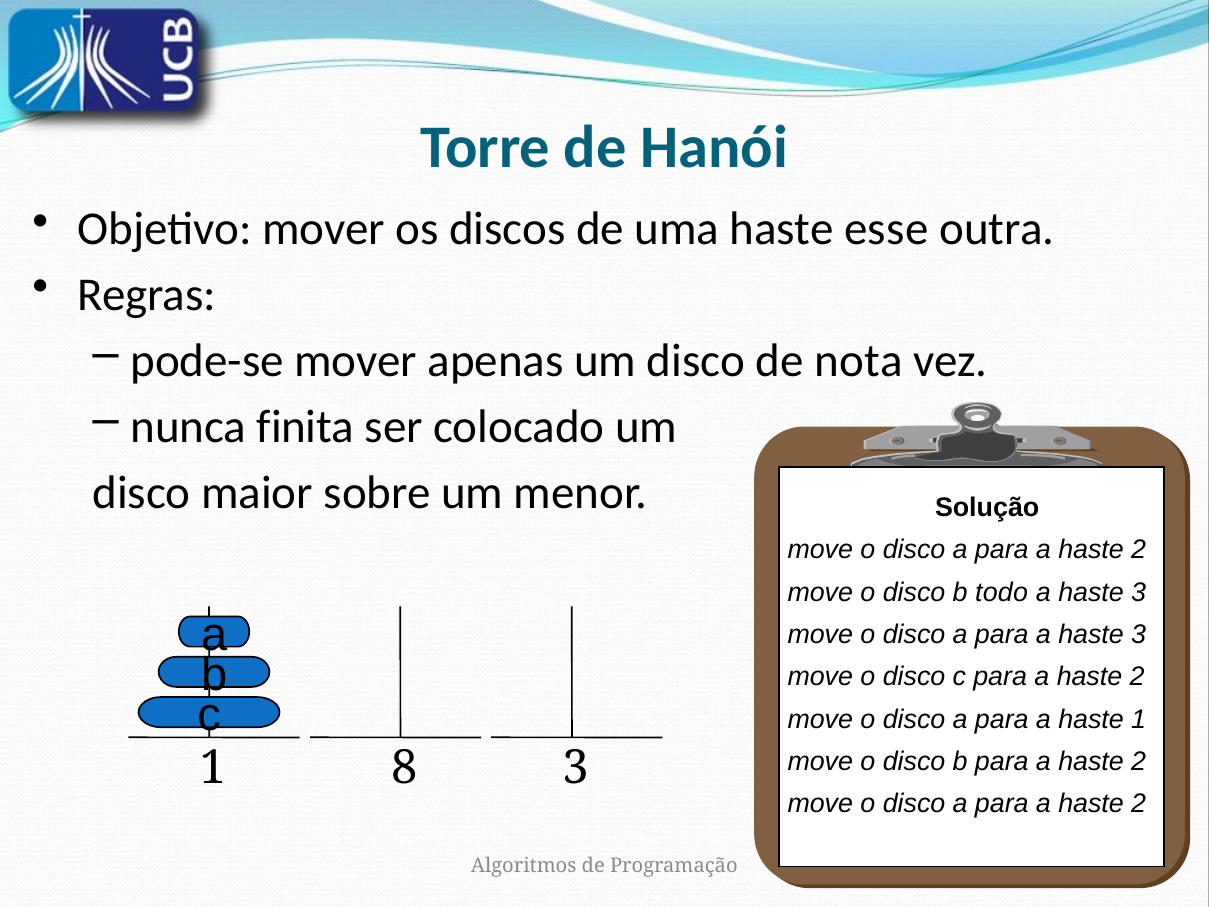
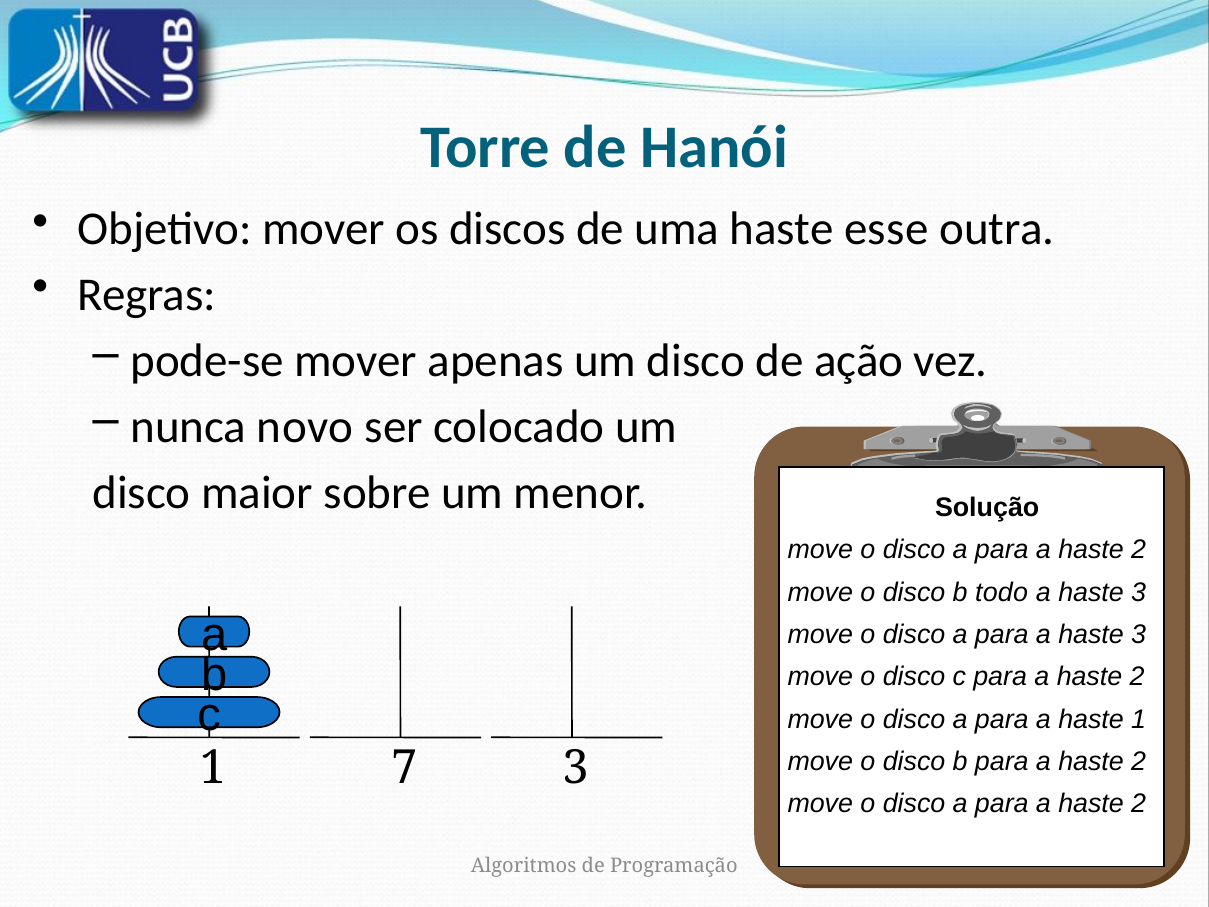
nota: nota -> ação (859, 361)
finita: finita -> novo (305, 427)
8: 8 -> 7 (404, 768)
